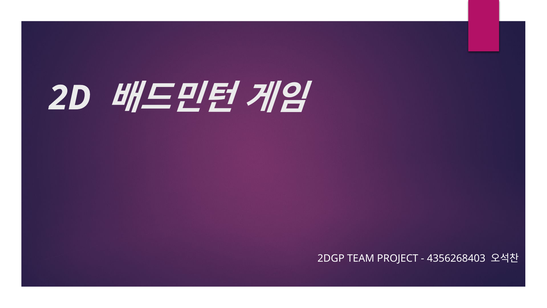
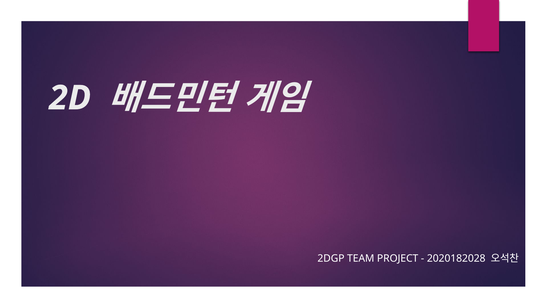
4356268403: 4356268403 -> 2020182028 (456, 258)
